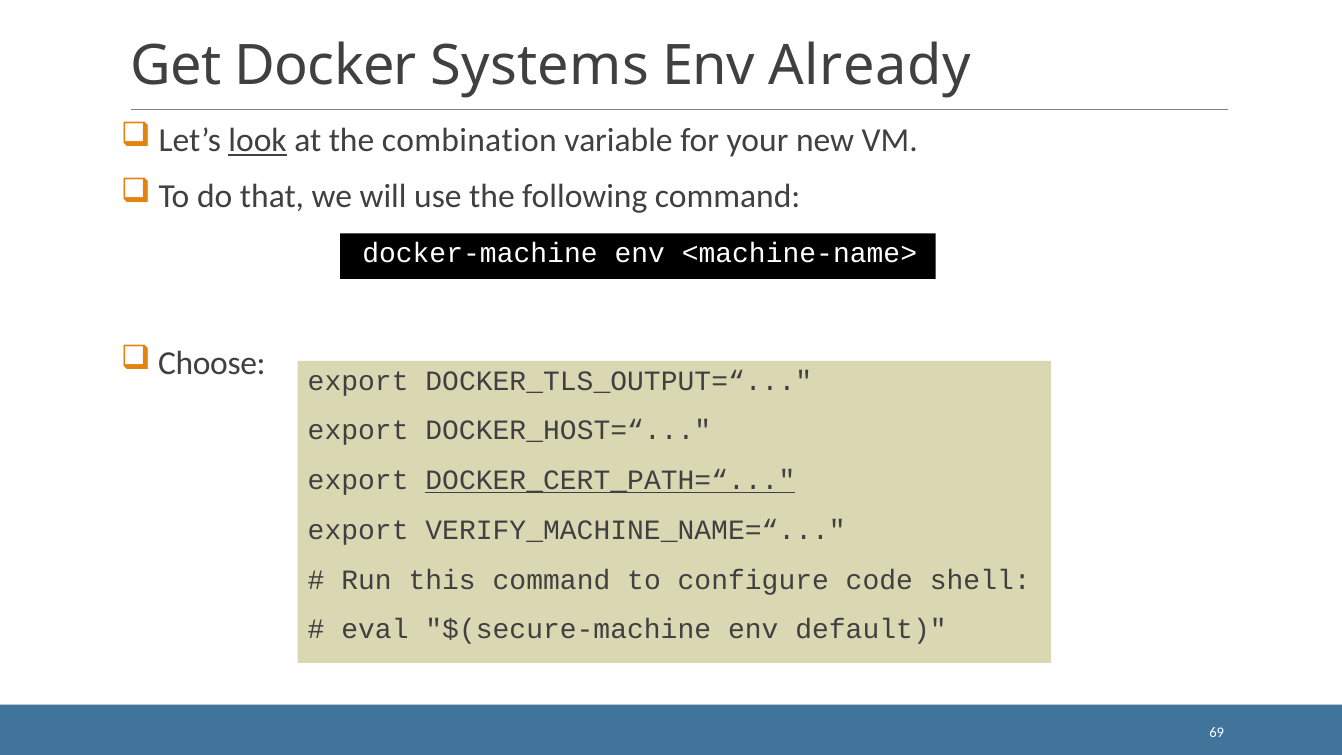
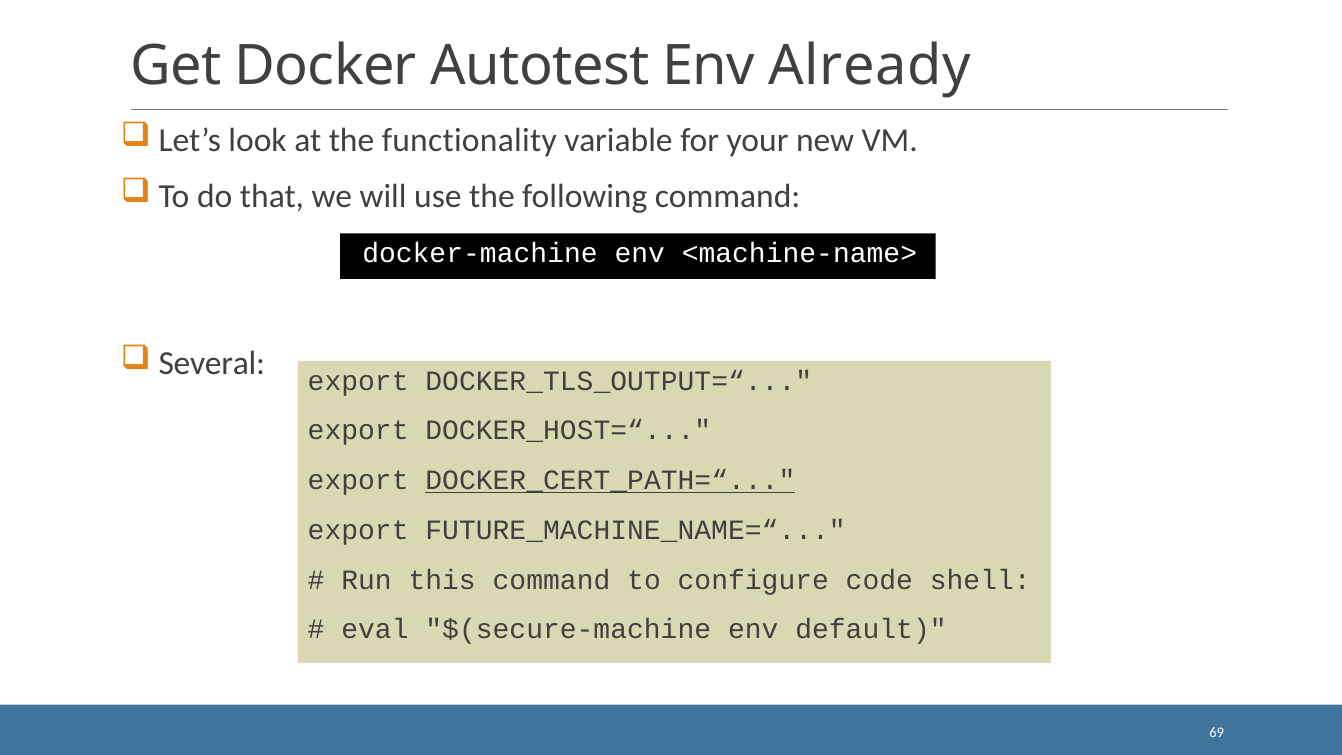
Systems: Systems -> Autotest (540, 66)
look underline: present -> none (258, 140)
combination: combination -> functionality (469, 140)
Choose: Choose -> Several (212, 364)
VERIFY_MACHINE_NAME=“: VERIFY_MACHINE_NAME=“ -> FUTURE_MACHINE_NAME=“ (636, 530)
